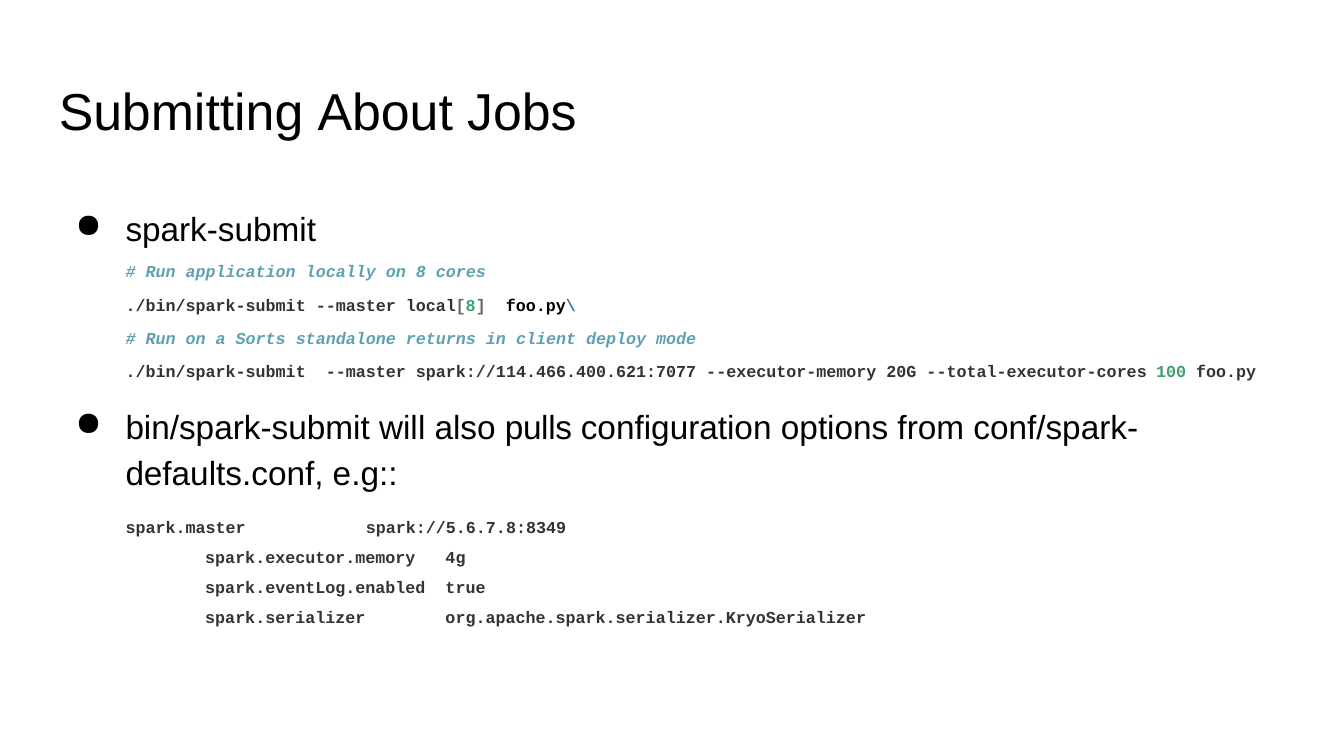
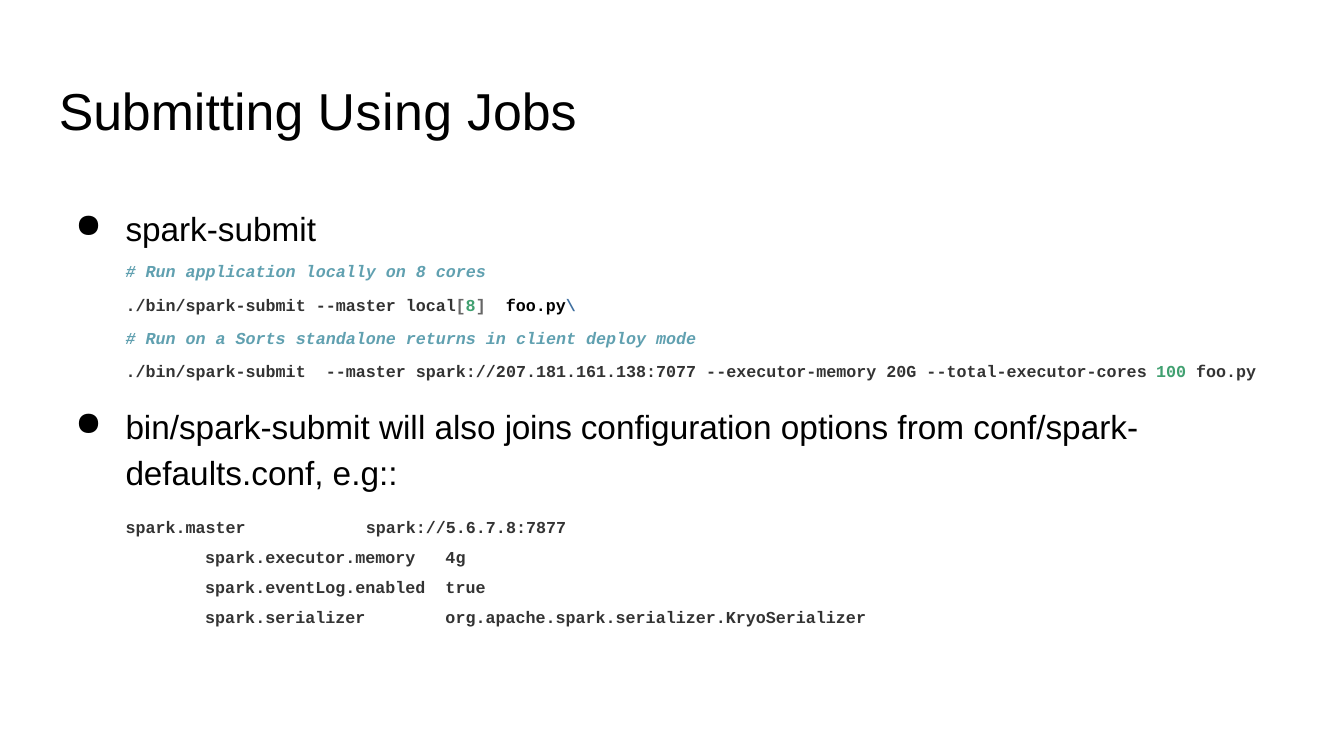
About: About -> Using (385, 113)
spark://114.466.400.621:7077: spark://114.466.400.621:7077 -> spark://207.181.161.138:7077 (556, 372)
pulls: pulls -> joins (538, 428)
spark://5.6.7.8:8349: spark://5.6.7.8:8349 -> spark://5.6.7.8:7877 (466, 528)
